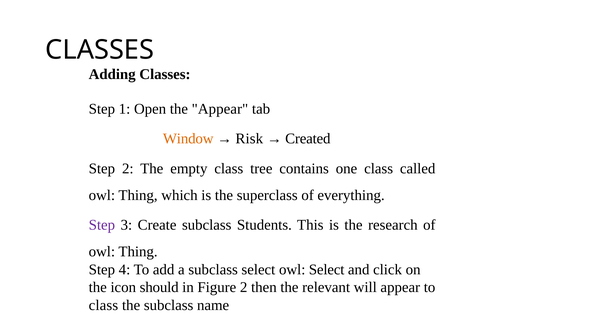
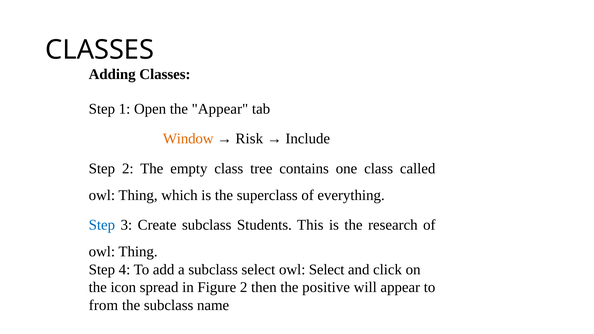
Created: Created -> Include (308, 139)
Step colour: purple -> blue (102, 225)
should: should -> spread (159, 287)
relevant: relevant -> positive (326, 287)
class: class -> from (103, 305)
